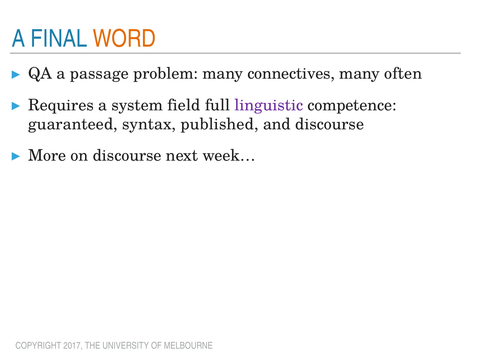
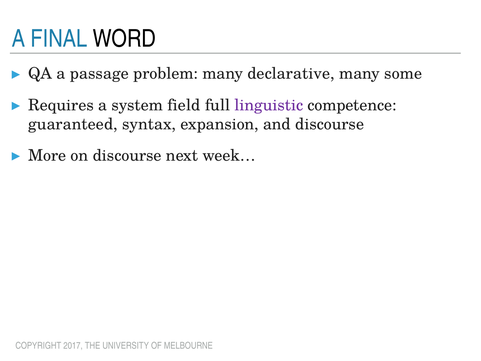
WORD colour: orange -> black (124, 39)
connectives: connectives -> declarative (291, 74)
often: often -> some (403, 74)
published: published -> expansion (220, 124)
